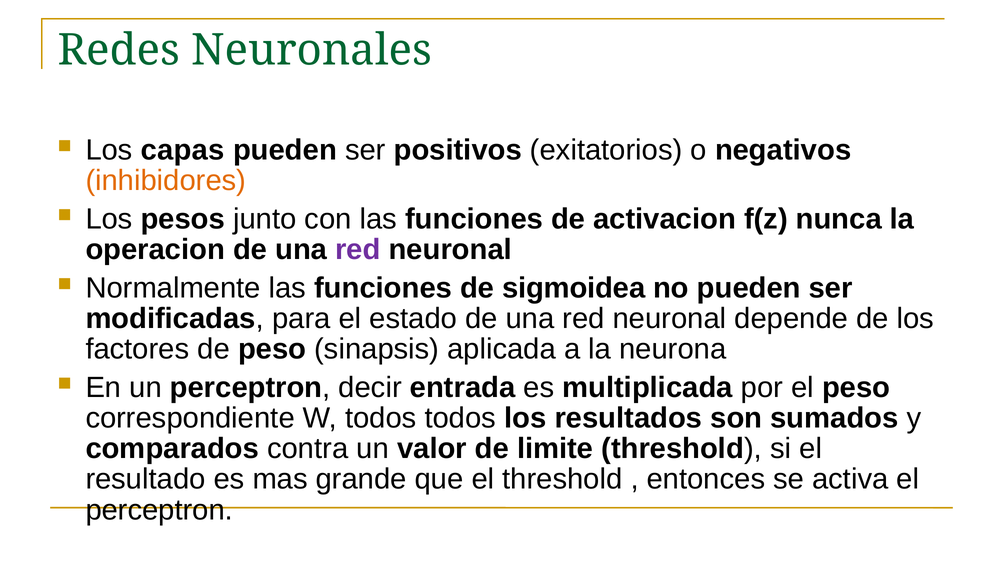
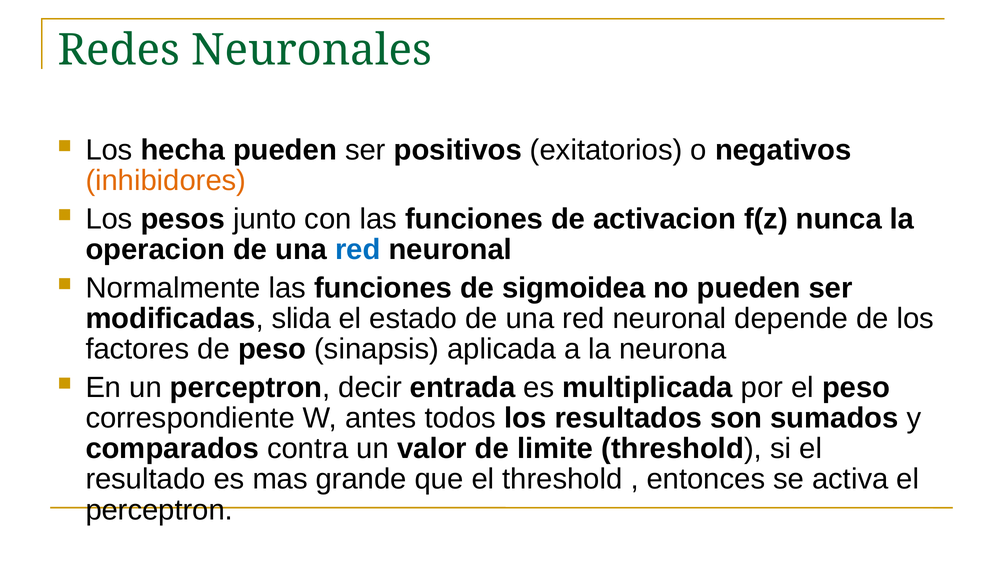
capas: capas -> hecha (183, 150)
red colour: purple -> blue (358, 250)
para: para -> slida (301, 319)
W todos: todos -> antes (381, 418)
